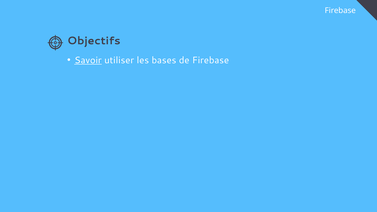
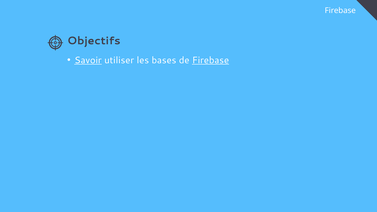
Firebase underline: none -> present (211, 60)
